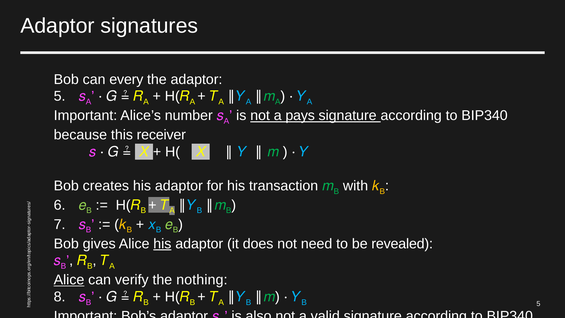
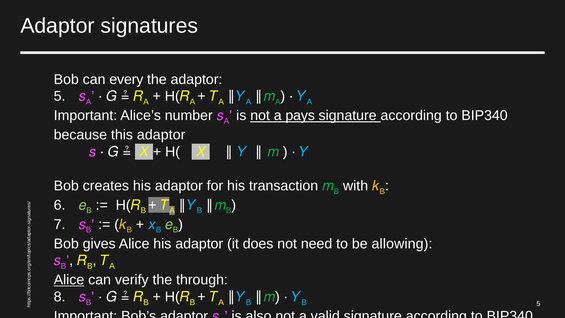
this receiver: receiver -> adaptor (161, 135)
his underline: present -> none (162, 244)
revealed: revealed -> allowing (402, 244)
nothing: nothing -> through (202, 280)
